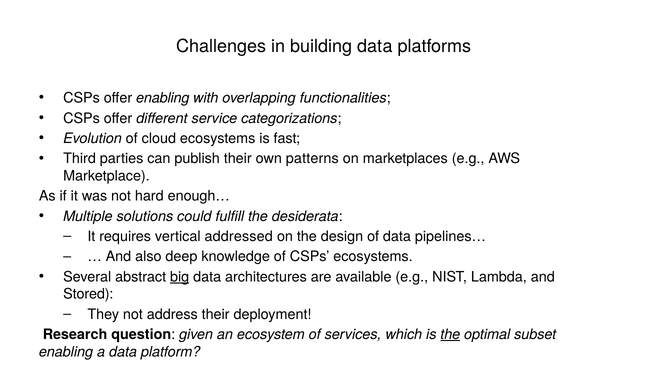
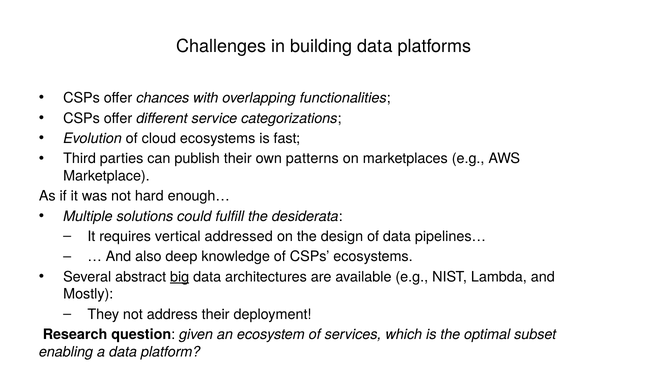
offer enabling: enabling -> chances (163, 98)
Stored: Stored -> Mostly (88, 294)
the underline: present -> none (450, 334)
